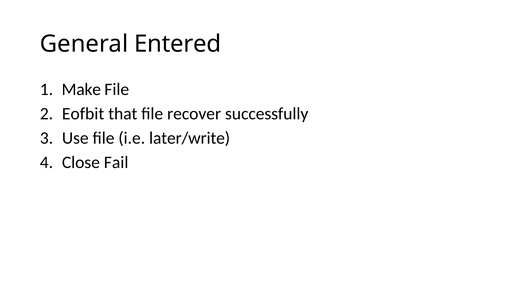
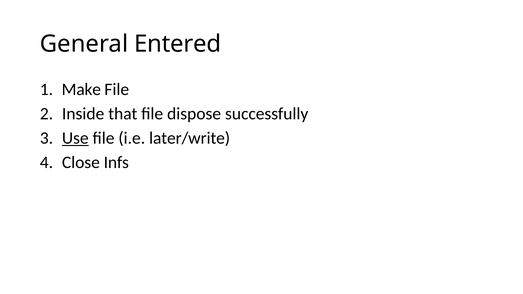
Eofbit: Eofbit -> Inside (83, 114)
recover: recover -> dispose (194, 114)
Use underline: none -> present (75, 138)
Fail: Fail -> Infs (116, 162)
